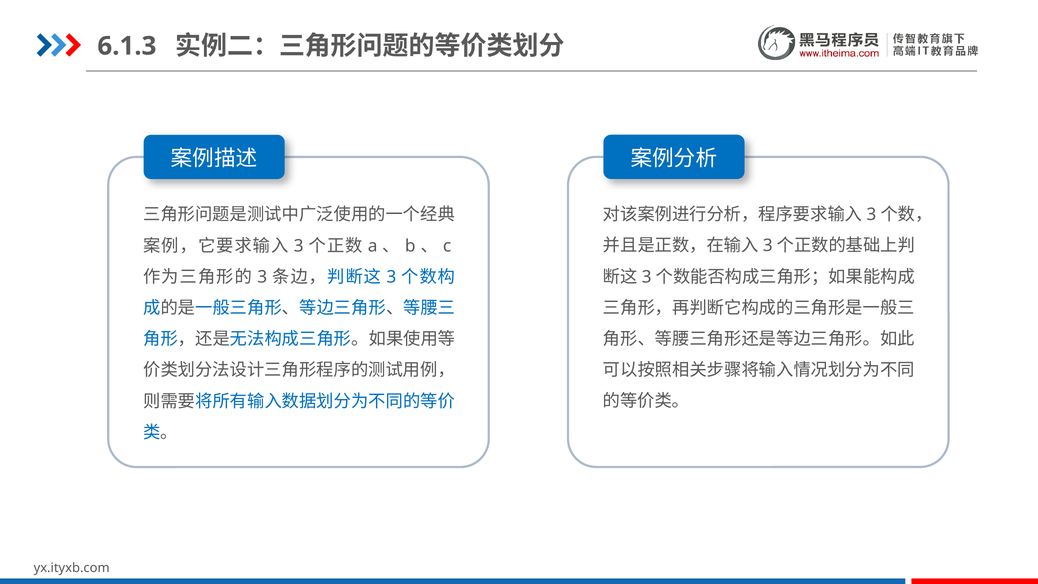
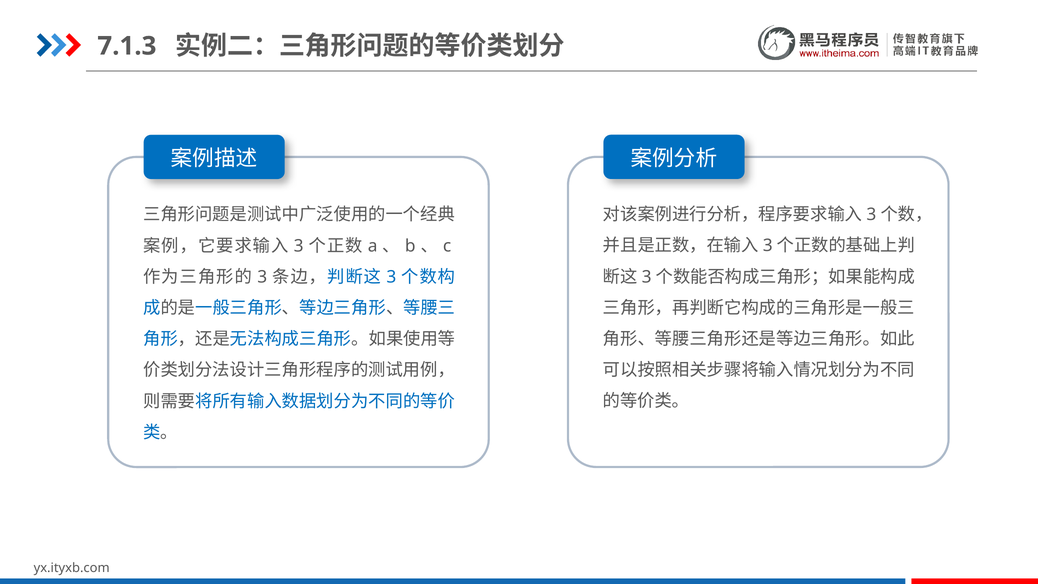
6.1.3: 6.1.3 -> 7.1.3 (127, 46)
